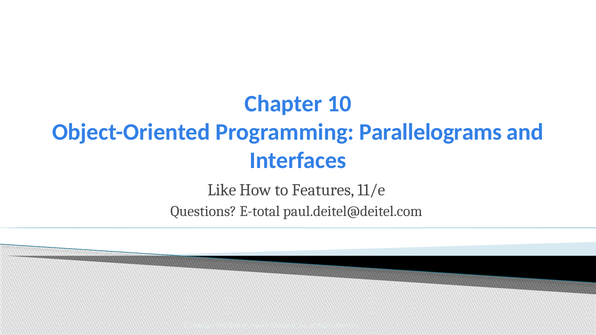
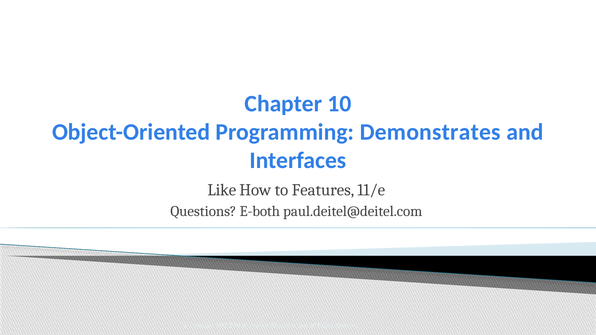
Parallelograms: Parallelograms -> Demonstrates (430, 132)
E-total: E-total -> E-both (260, 211)
